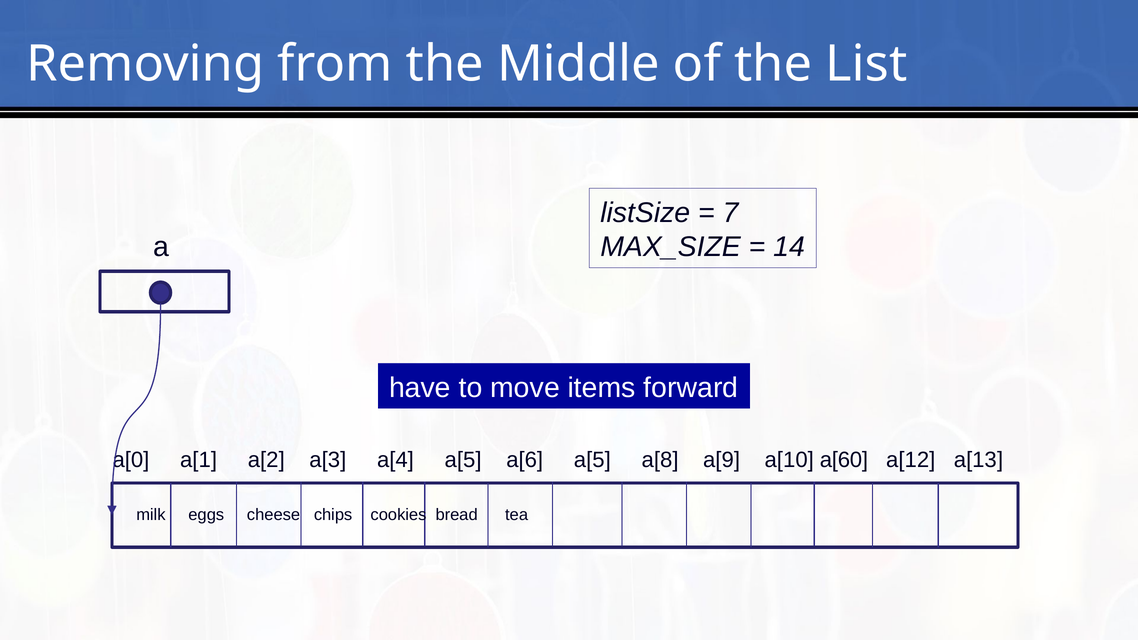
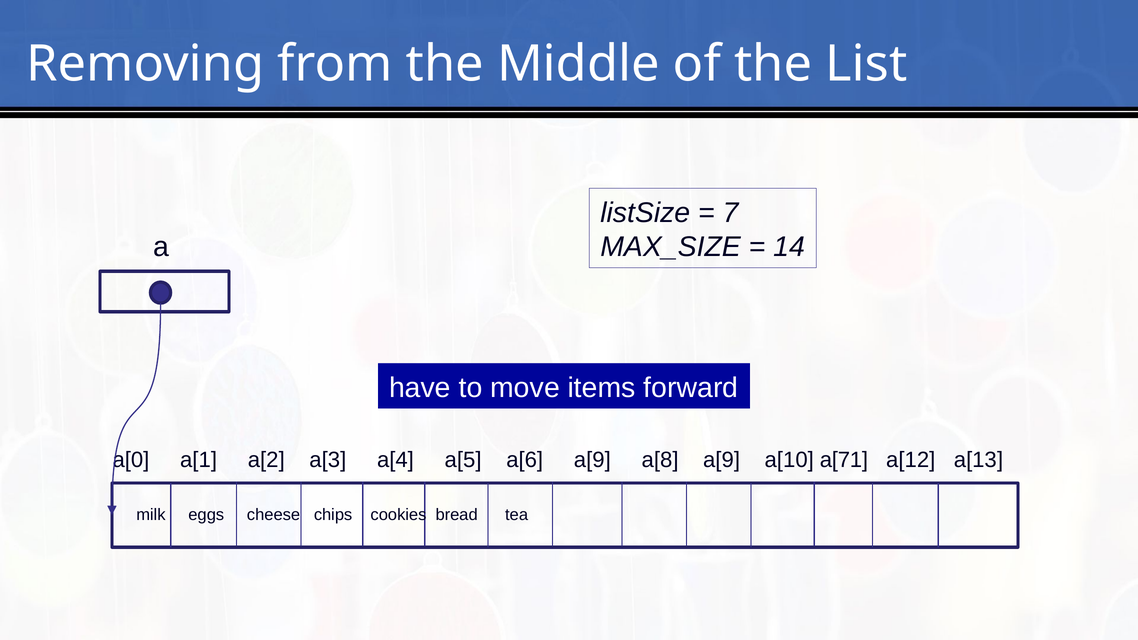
a[6 a[5: a[5 -> a[9 (592, 460)
a[60: a[60 -> a[71 (844, 460)
